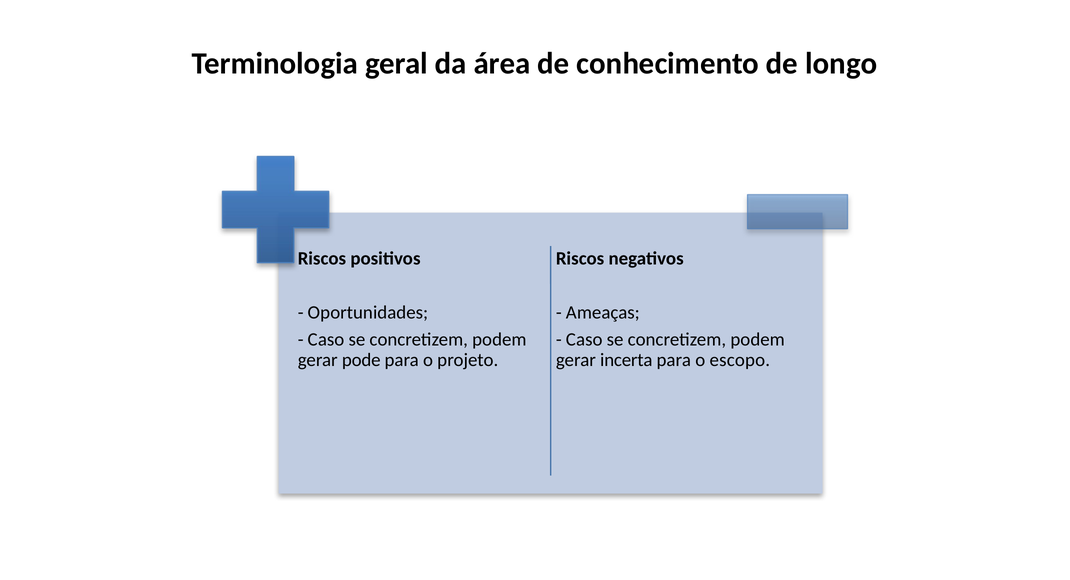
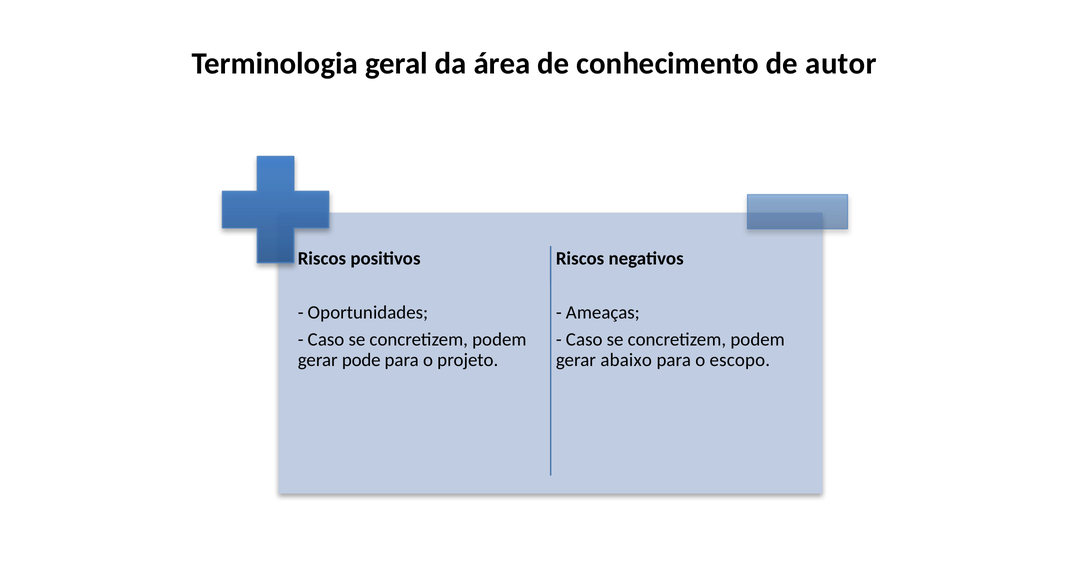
longo: longo -> autor (841, 64)
incerta: incerta -> abaixo (626, 360)
